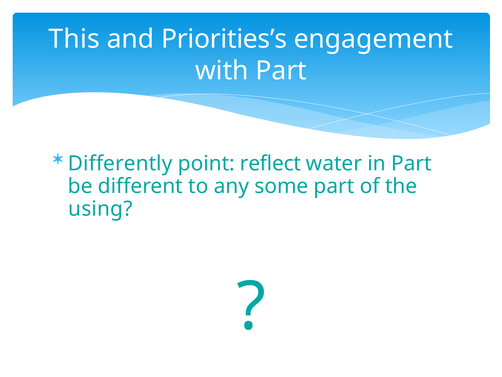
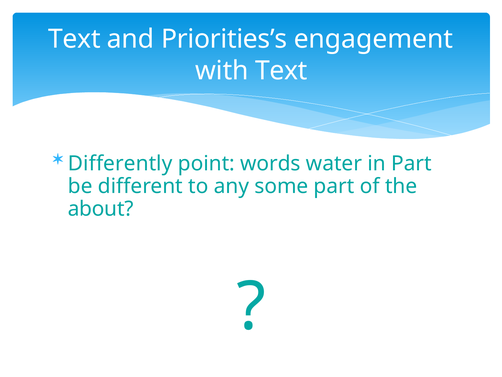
This: This -> Text (74, 39)
with Part: Part -> Text (281, 71)
reflect: reflect -> words (270, 163)
using: using -> about (101, 209)
